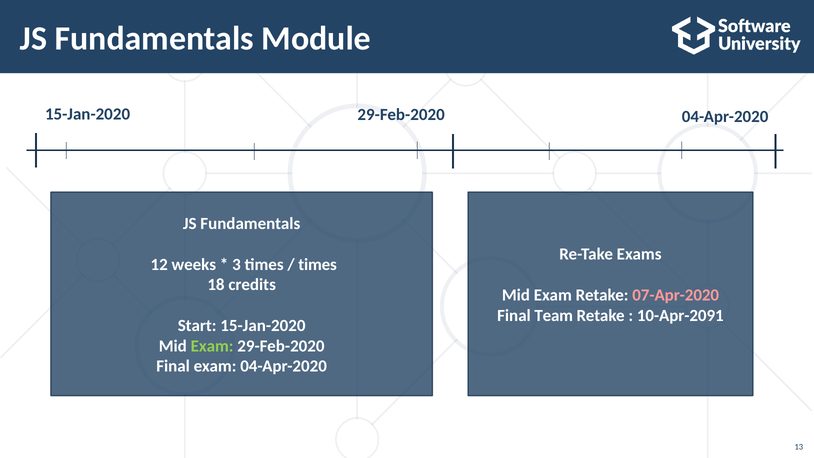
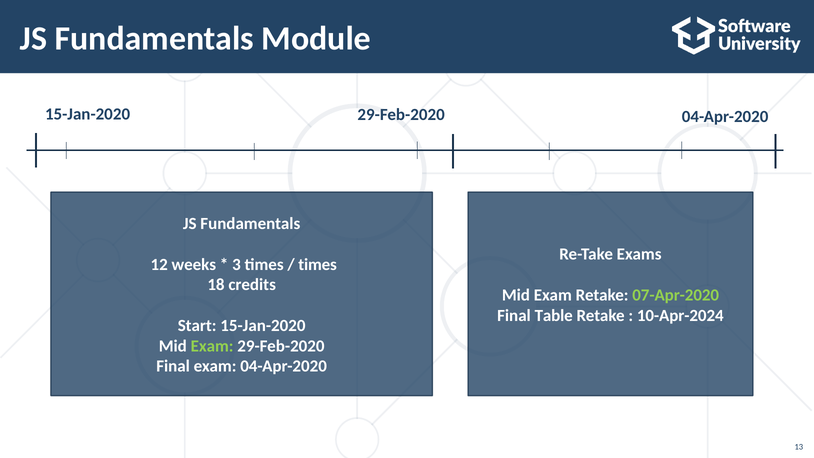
07-Apr-2020 colour: pink -> light green (676, 295)
Team: Team -> Table (554, 315)
10-Apr-2091: 10-Apr-2091 -> 10-Apr-2024 (680, 315)
